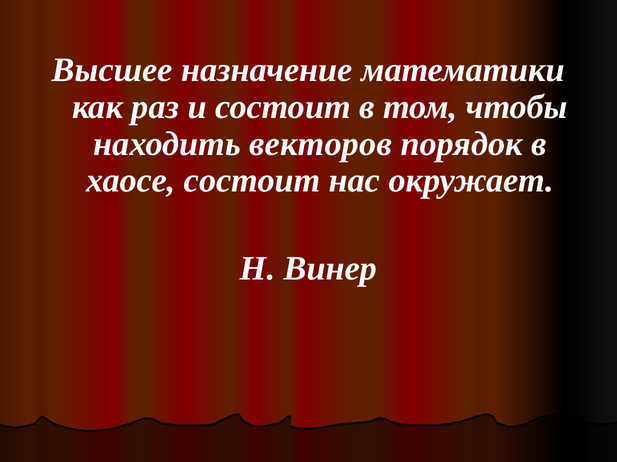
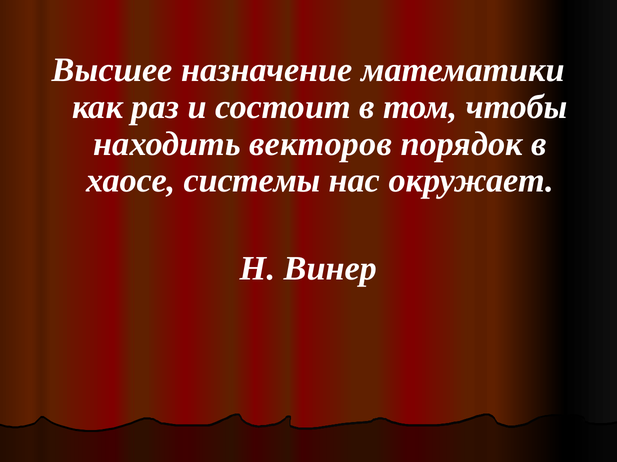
хаосе состоит: состоит -> системы (252, 181)
